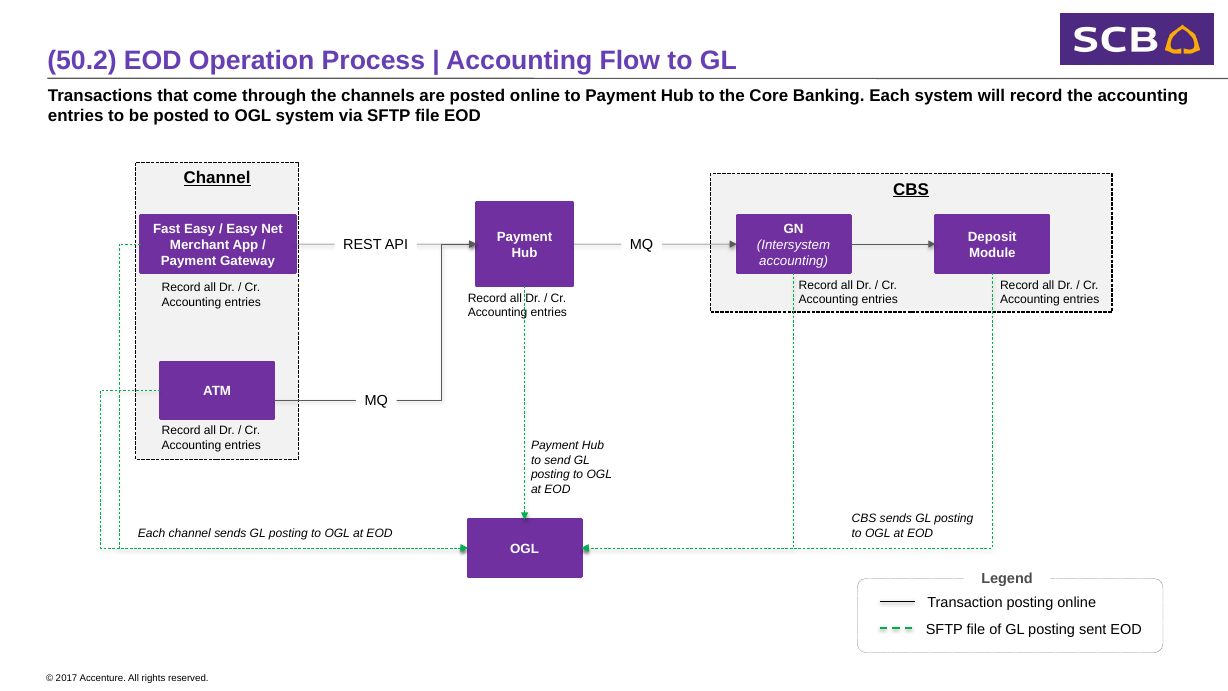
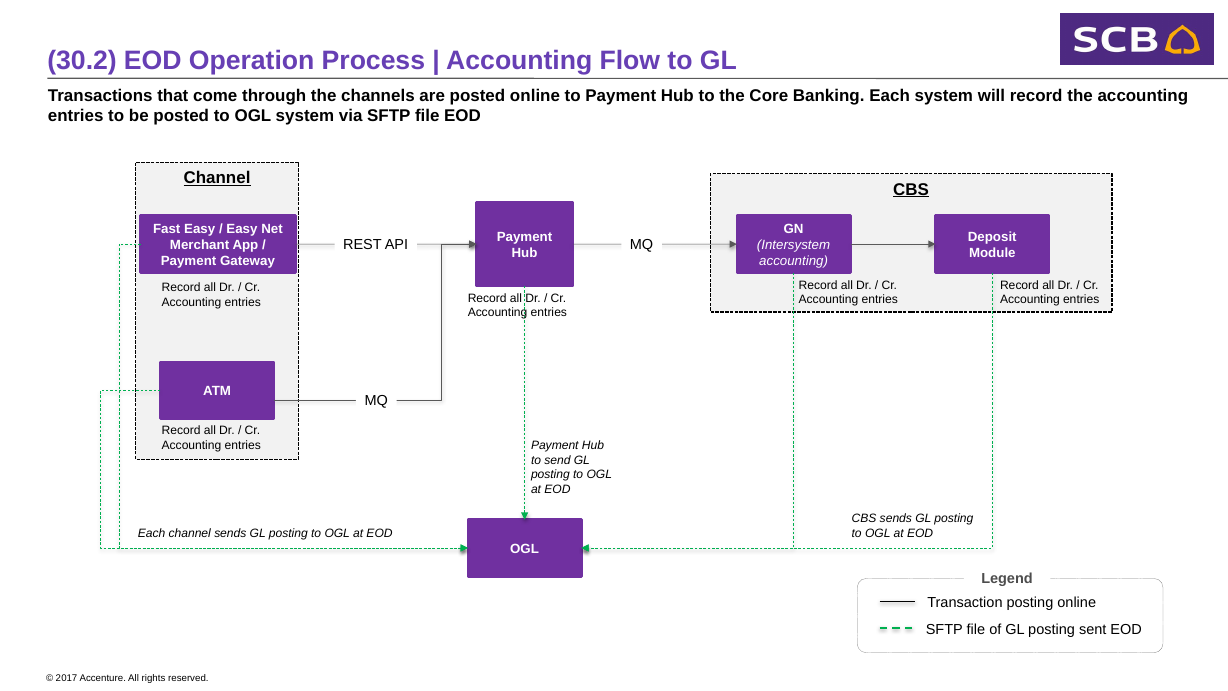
50.2: 50.2 -> 30.2 (82, 61)
